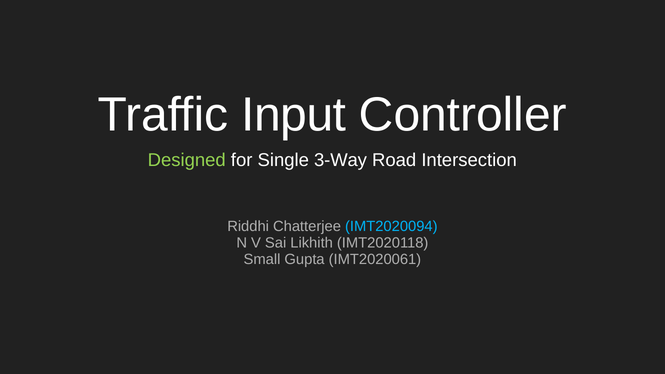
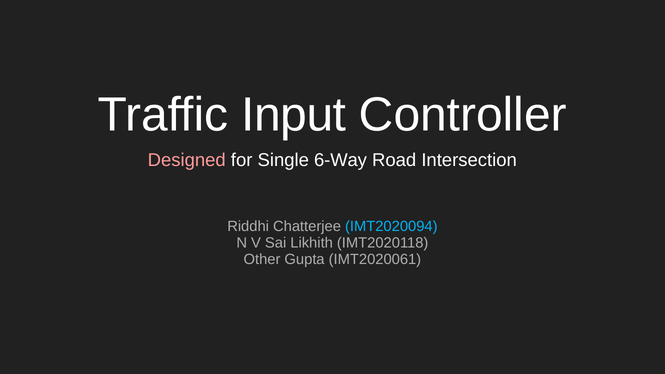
Designed colour: light green -> pink (187, 160)
3-Way: 3-Way -> 6-Way (341, 160)
Small: Small -> Other (262, 259)
